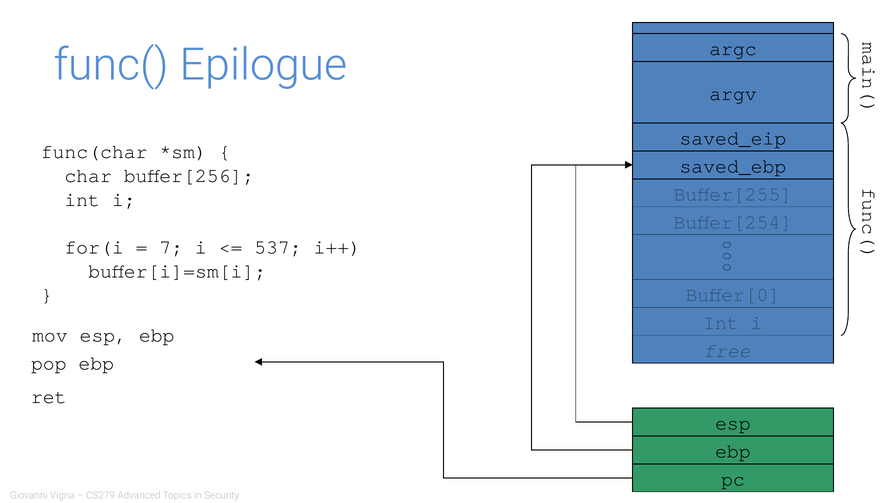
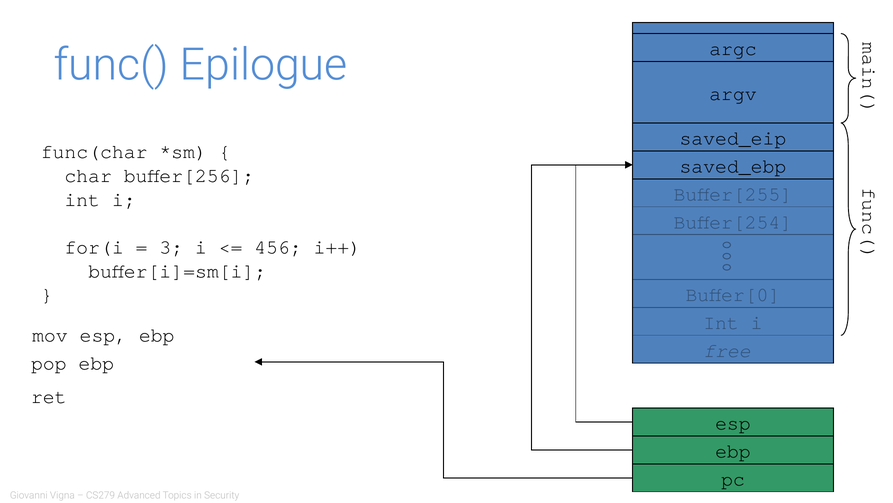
7: 7 -> 3 (171, 247)
537: 537 -> 456 (278, 247)
